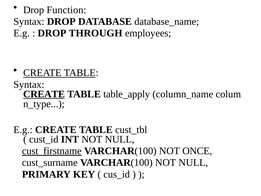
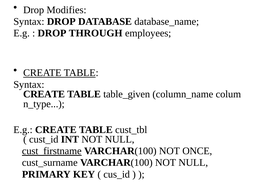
Function: Function -> Modifies (66, 10)
CREATE underline: present -> none (44, 94)
table_apply: table_apply -> table_given (127, 94)
